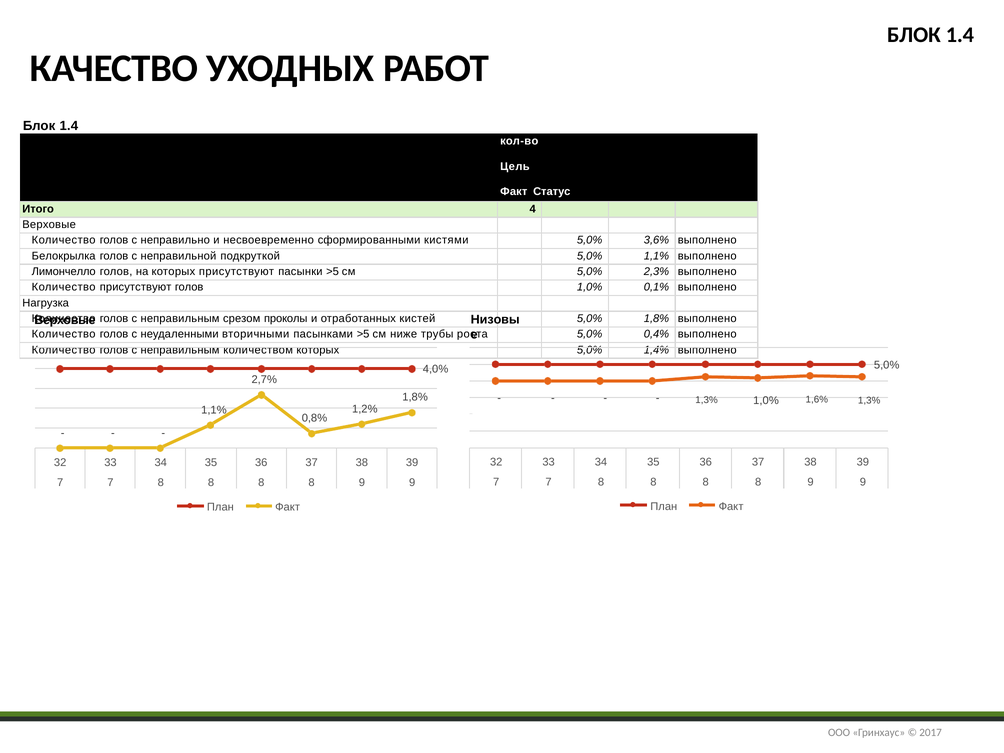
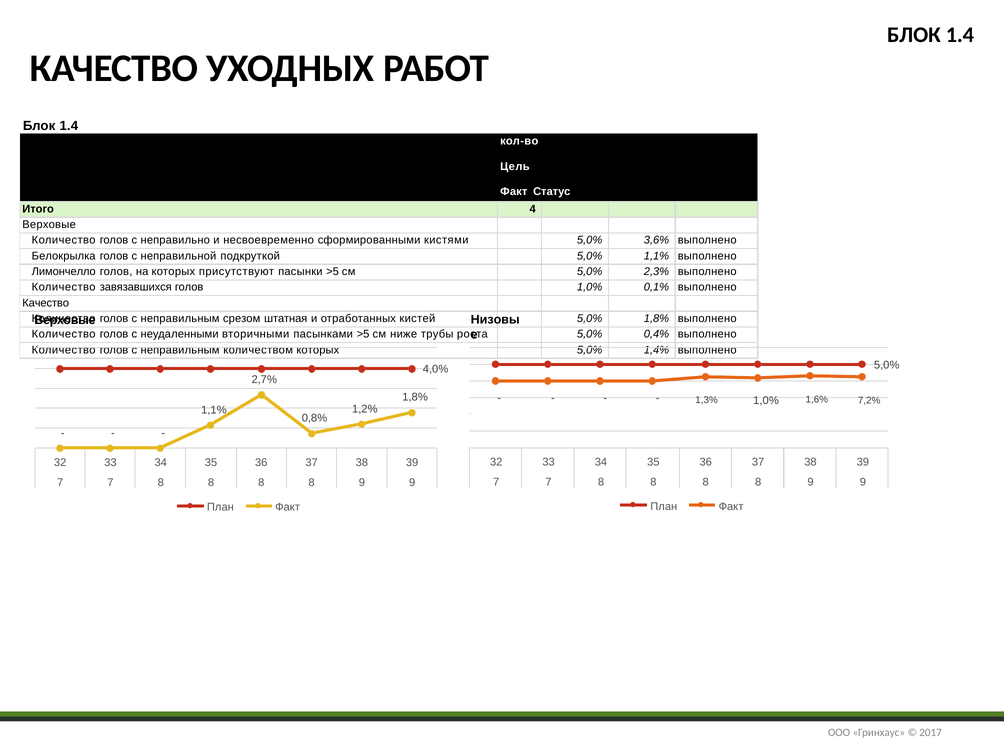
Количество присутствуют: присутствуют -> завязавшихся (136, 287)
Нагрузка: Нагрузка -> Качество (46, 303)
проколы: проколы -> штатная (286, 319)
1,6% 1,3%: 1,3% -> 7,2% (869, 400)
